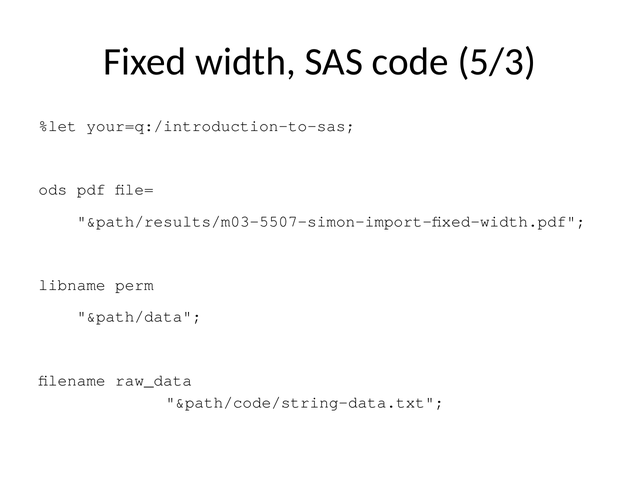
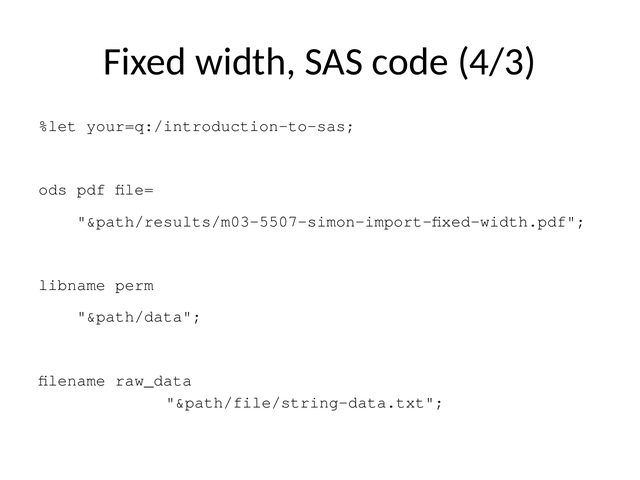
5/3: 5/3 -> 4/3 (497, 62)
&path/code/string-data.txt: &path/code/string-data.txt -> &path/file/string-data.txt (305, 403)
